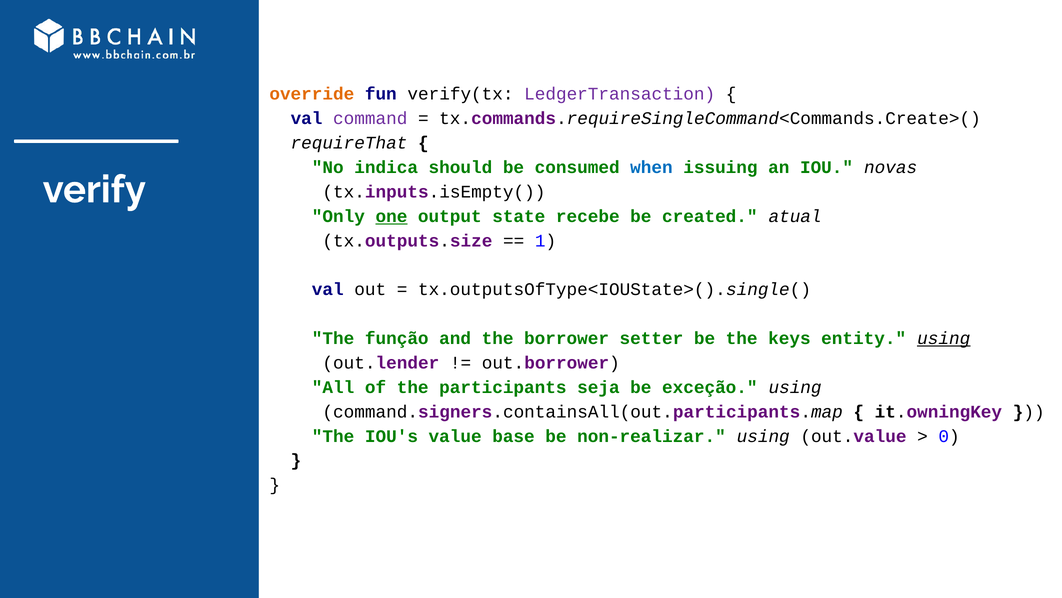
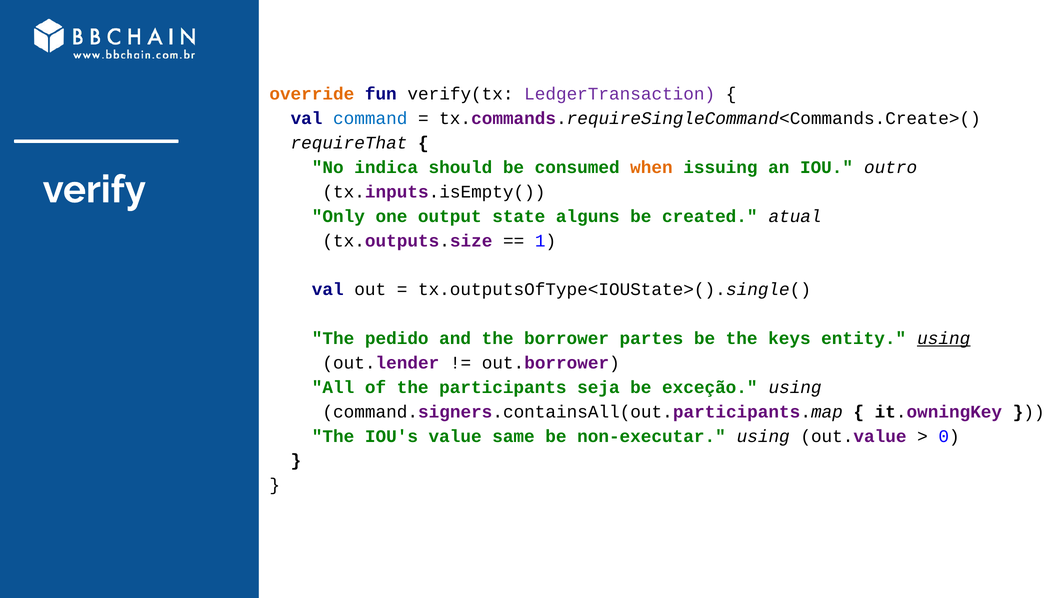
command colour: purple -> blue (370, 118)
when colour: blue -> orange (651, 167)
novas: novas -> outro (891, 167)
one underline: present -> none (391, 216)
recebe: recebe -> alguns (588, 216)
função: função -> pedido (397, 338)
setter: setter -> partes (651, 338)
base: base -> same (513, 436)
non-realizar: non-realizar -> non-executar (651, 436)
